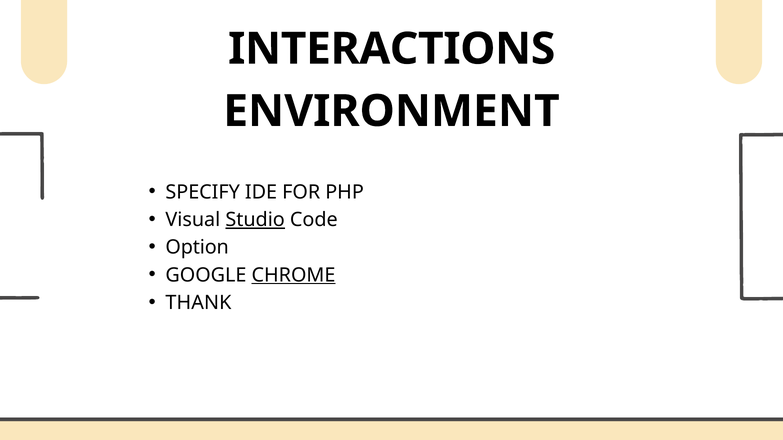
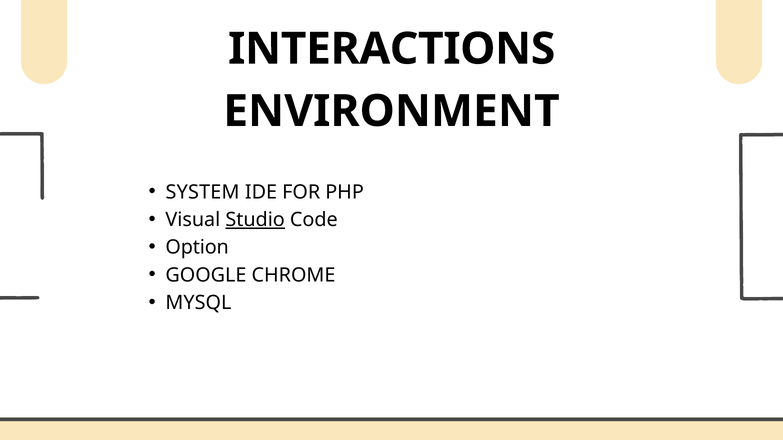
SPECIFY: SPECIFY -> SYSTEM (203, 192)
CHROME underline: present -> none (293, 275)
THANK: THANK -> MYSQL (198, 303)
